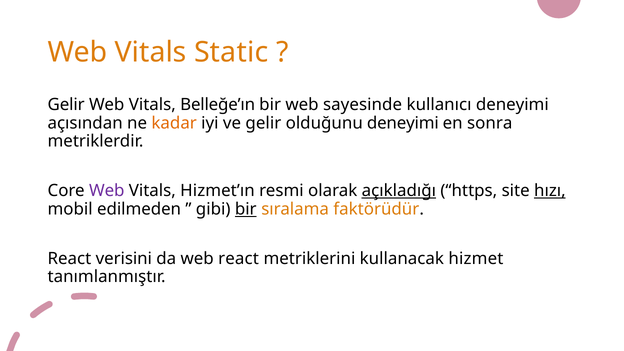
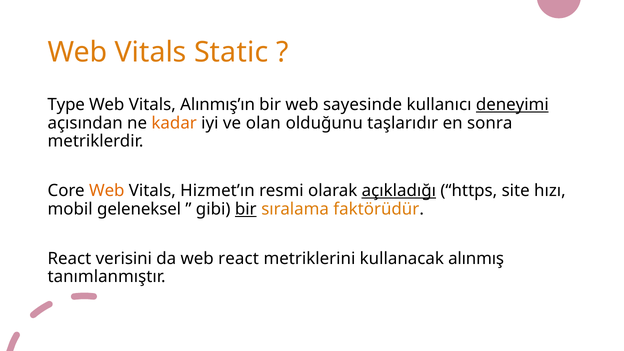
Gelir: Gelir -> Type (66, 105)
Belleğe’ın: Belleğe’ın -> Alınmış’ın (218, 105)
deneyimi underline: none -> present (512, 105)
ve gelir: gelir -> olan (263, 123)
olduğunu deneyimi: deneyimi -> taşlarıdır (403, 123)
Web colour: purple -> orange (107, 191)
hızı underline: present -> none (550, 191)
edilmeden: edilmeden -> geleneksel (139, 209)
hizmet: hizmet -> alınmış (476, 258)
